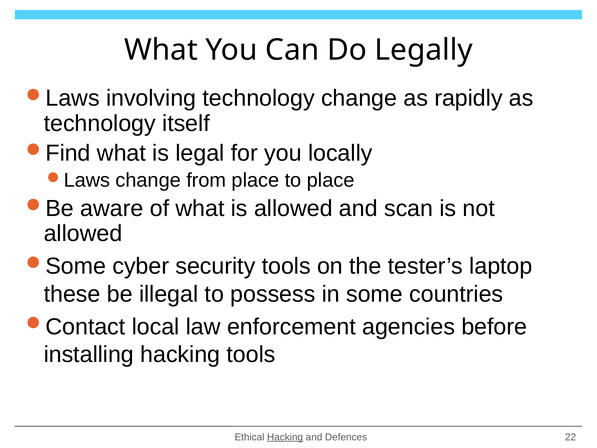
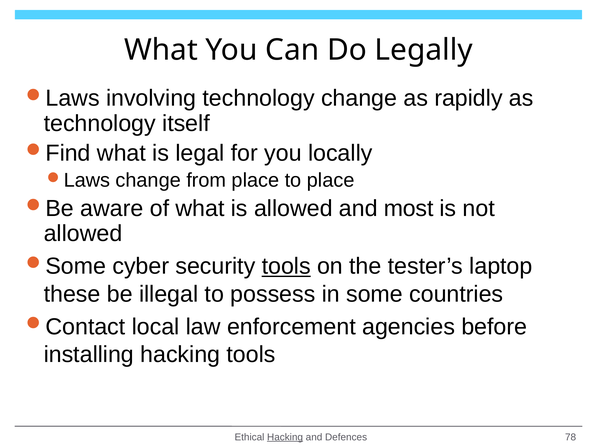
scan: scan -> most (409, 208)
tools underline: none -> present (286, 266)
22: 22 -> 78 (571, 437)
